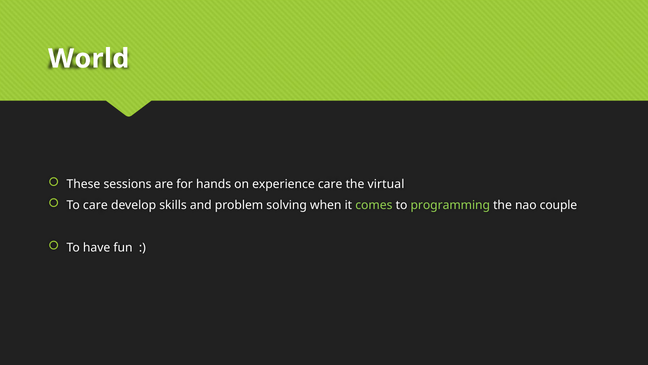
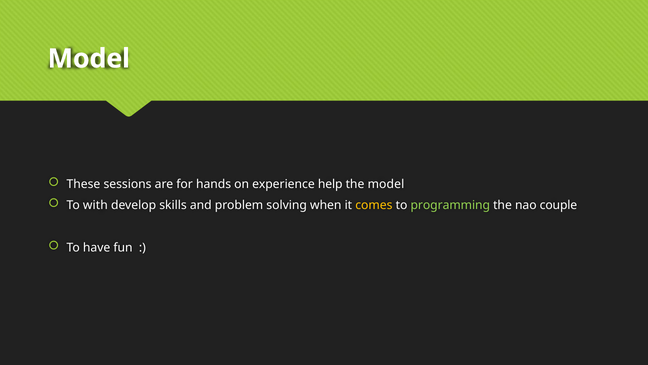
World: World -> Model (89, 59)
experience care: care -> help (330, 184)
the virtual: virtual -> model (386, 184)
To care: care -> with (95, 205)
comes colour: light green -> yellow (374, 205)
